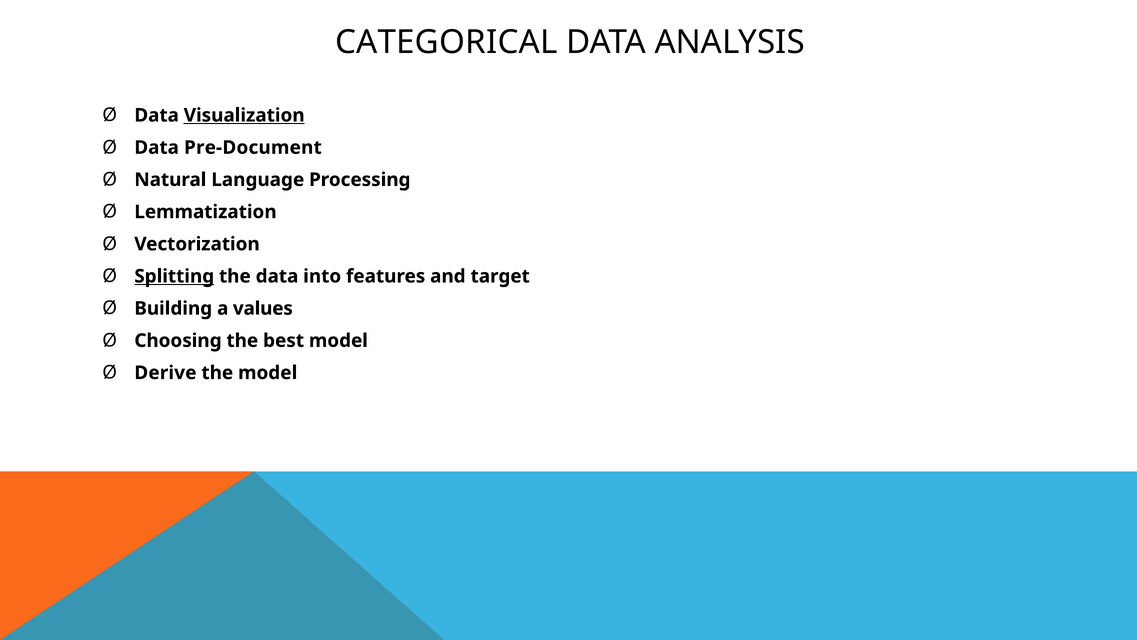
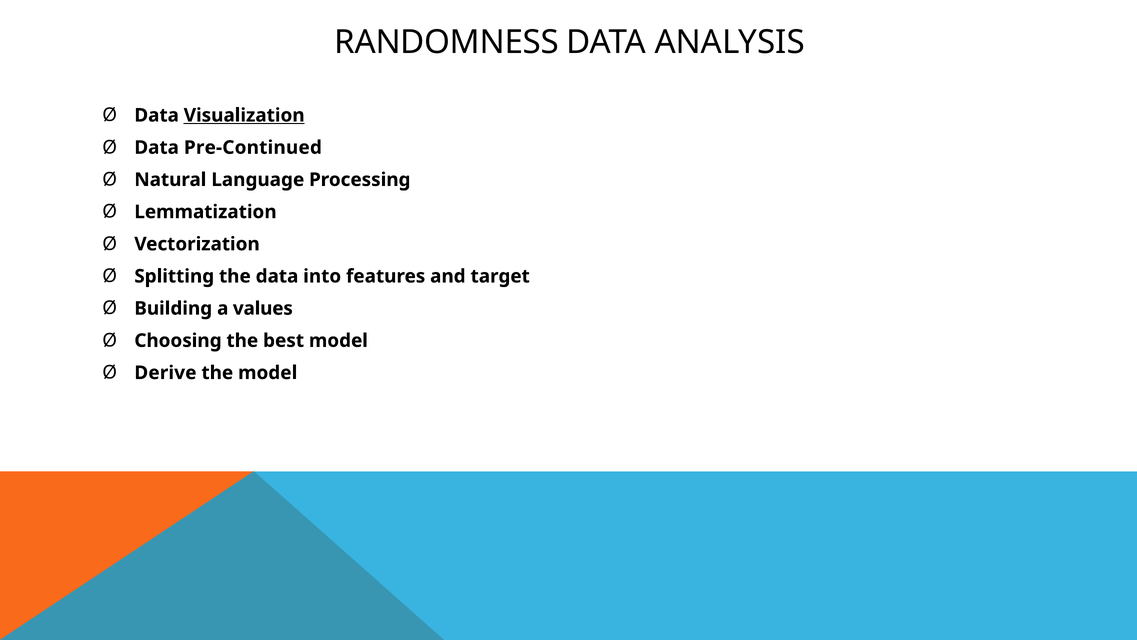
CATEGORICAL: CATEGORICAL -> RANDOMNESS (447, 42)
Pre-Document: Pre-Document -> Pre-Continued (253, 147)
Splitting underline: present -> none (174, 276)
